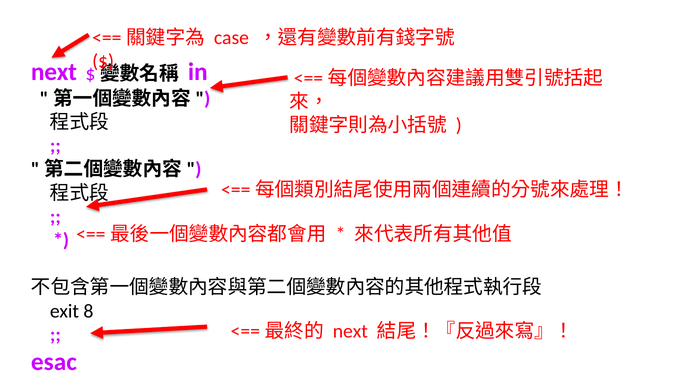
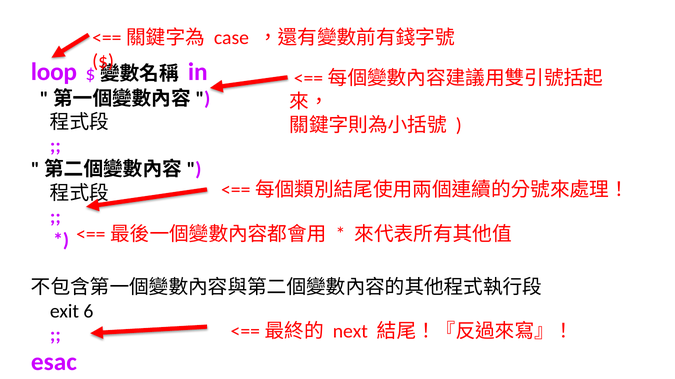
next: next -> loop (54, 72)
8: 8 -> 6 (88, 312)
